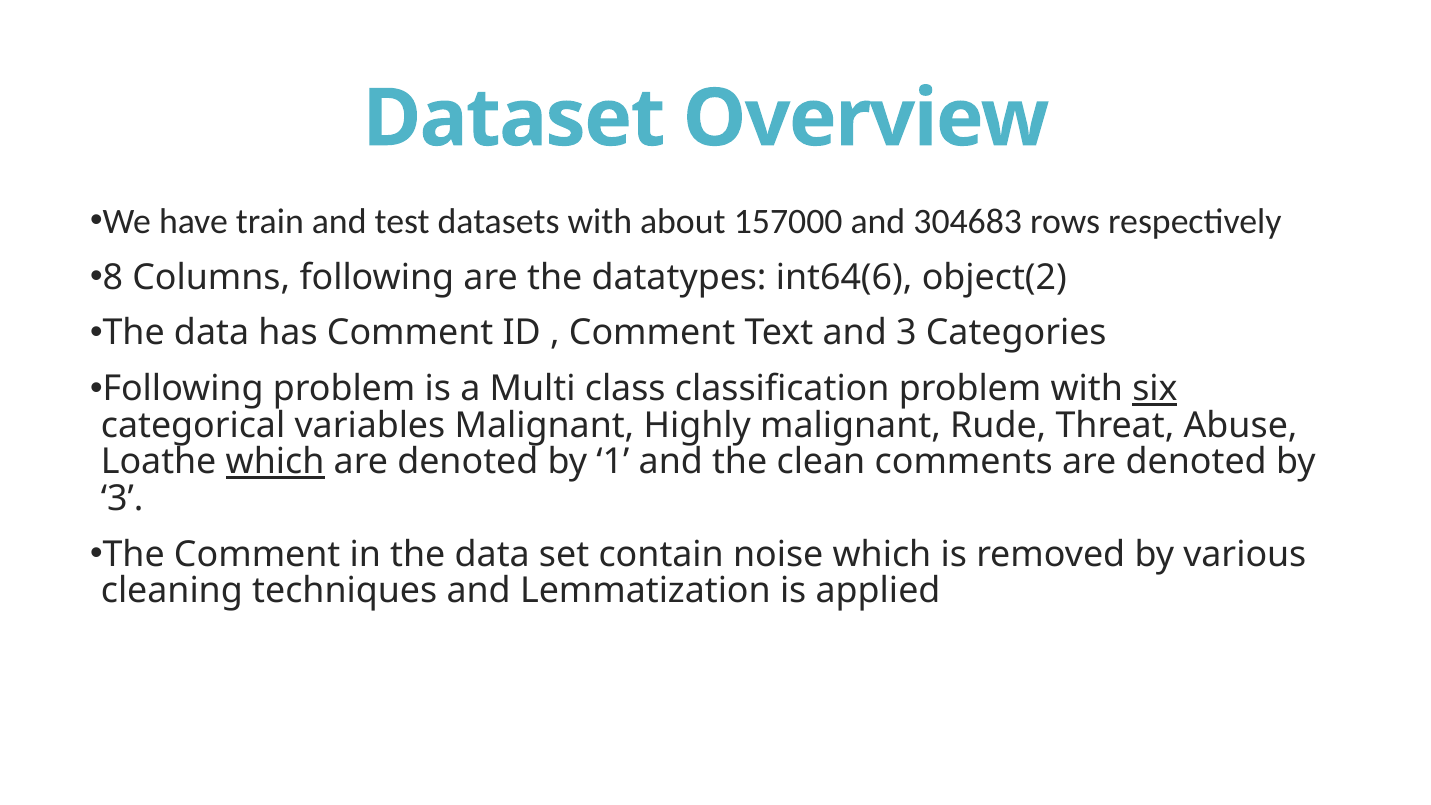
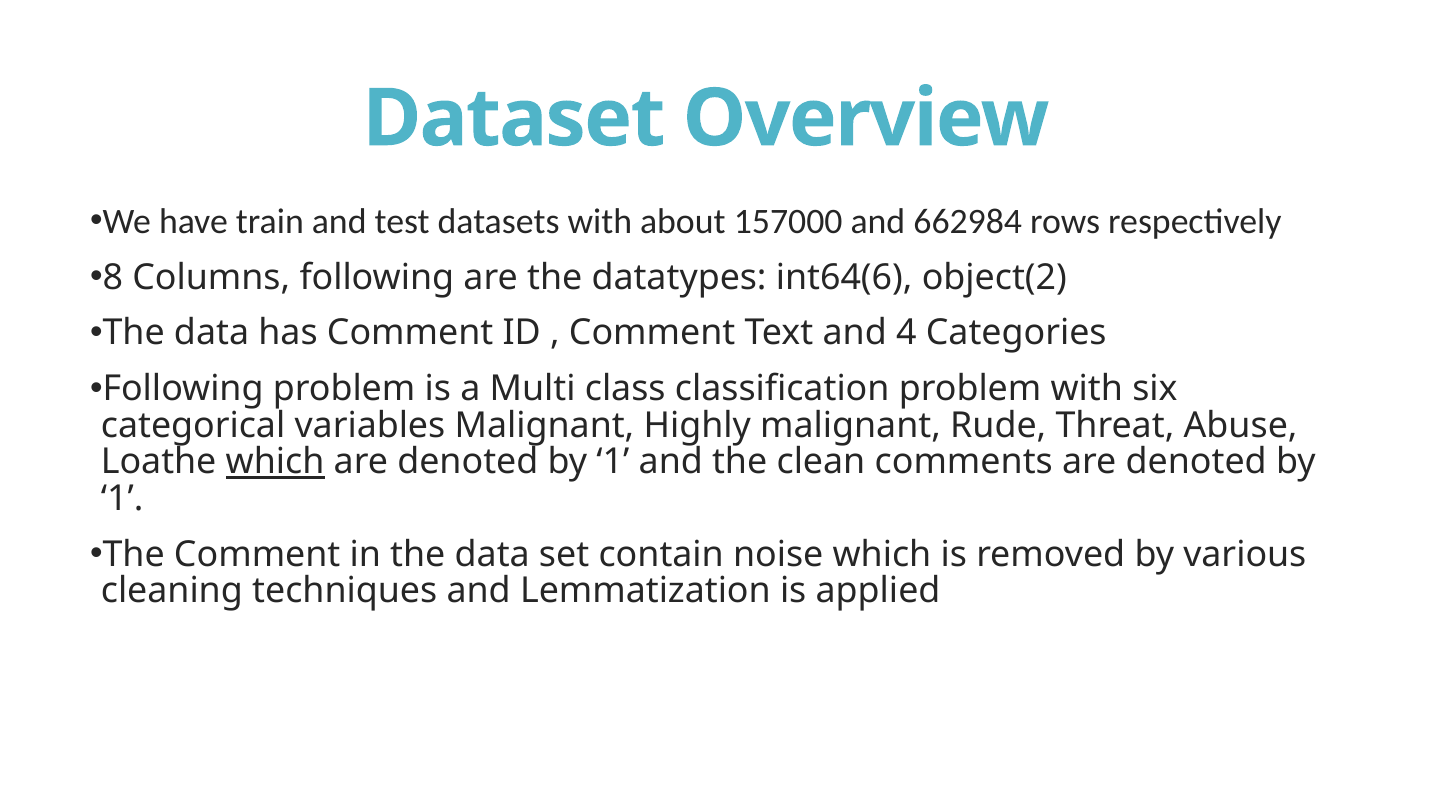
304683: 304683 -> 662984 (968, 221)
and 3: 3 -> 4 (906, 333)
six underline: present -> none (1155, 389)
3: 3 -> 1 (122, 499)
